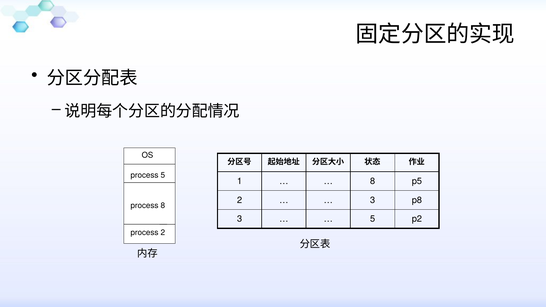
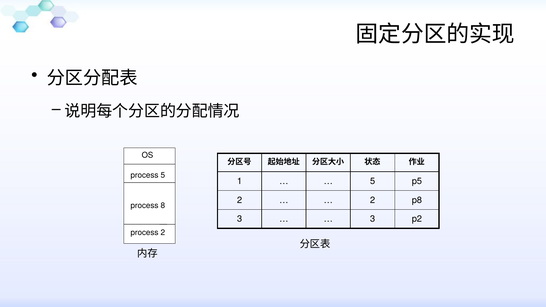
8: 8 -> 5 (373, 181)
3: 3 -> 2 (373, 200)
5: 5 -> 3 (373, 219)
